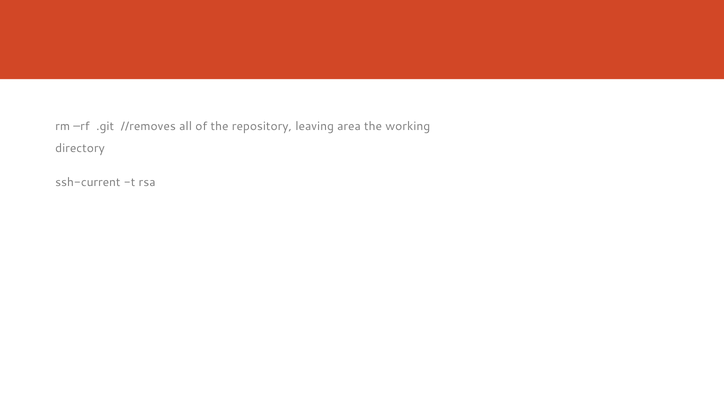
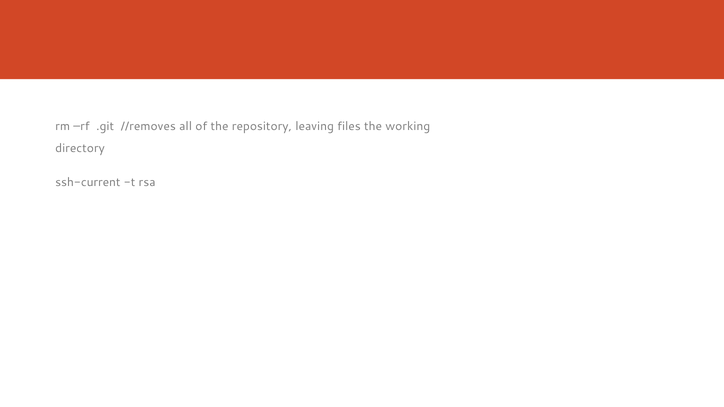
area: area -> files (349, 126)
